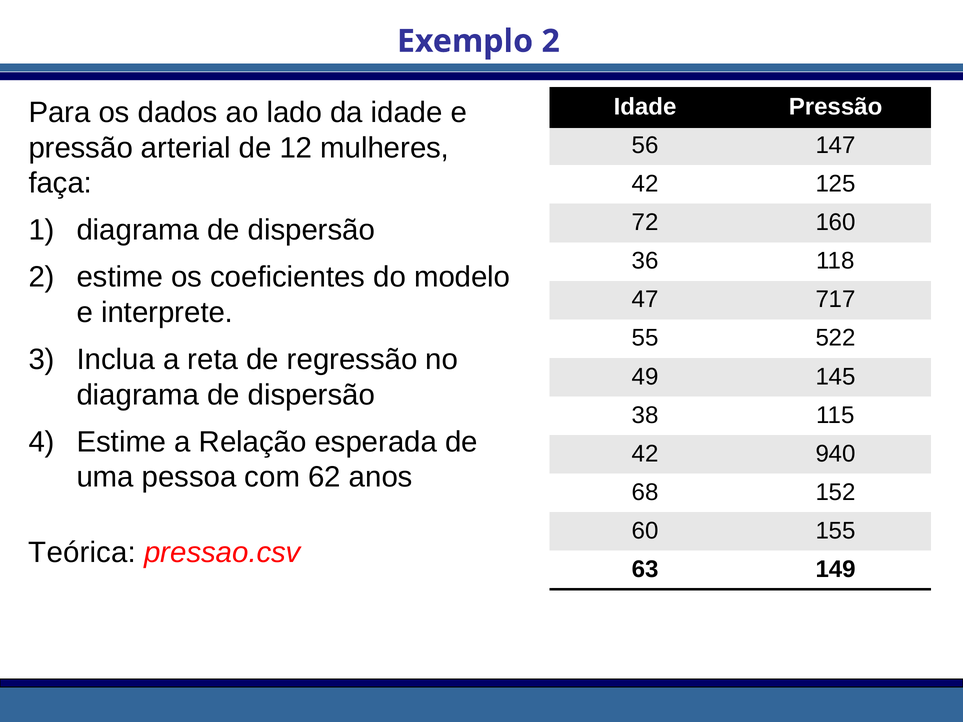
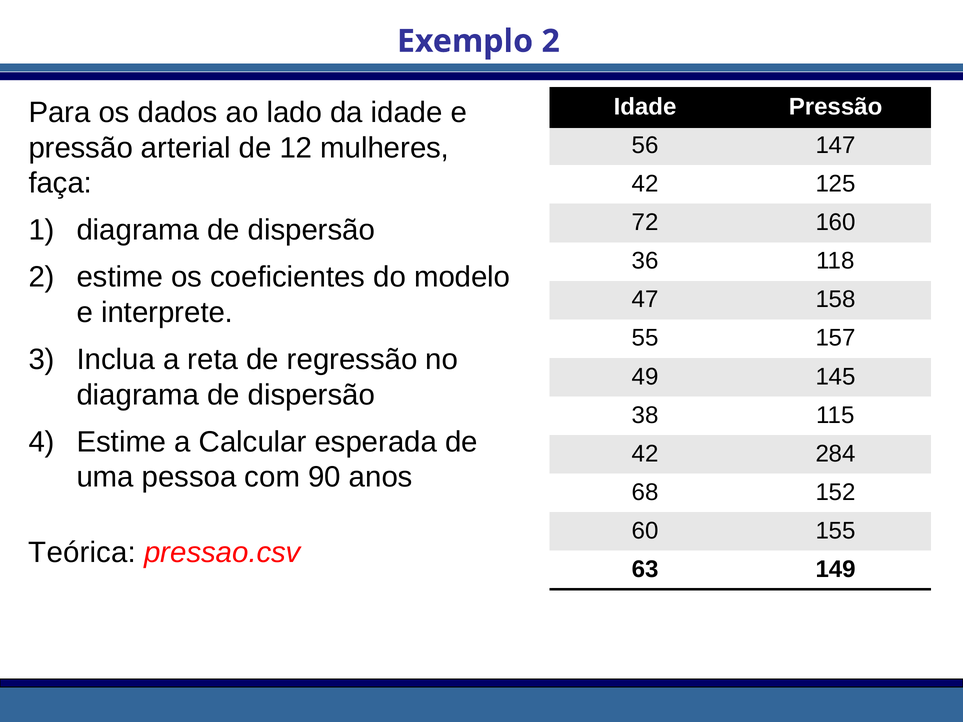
717: 717 -> 158 (836, 300)
522: 522 -> 157 (836, 338)
Relação: Relação -> Calcular (253, 442)
940: 940 -> 284 (836, 454)
62: 62 -> 90 (324, 477)
